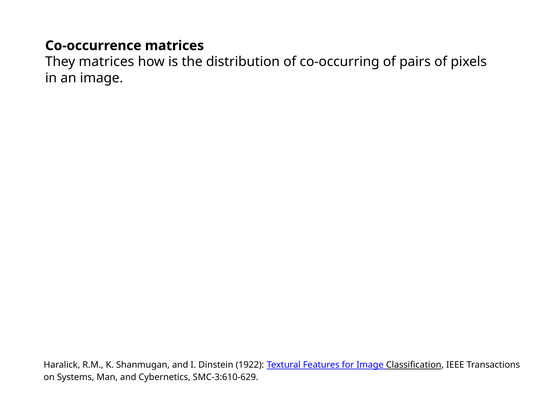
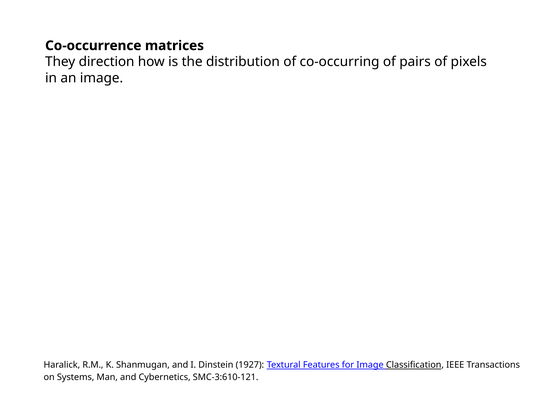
They matrices: matrices -> direction (107, 62)
1922: 1922 -> 1927 (250, 366)
SMC-3:610-629: SMC-3:610-629 -> SMC-3:610-121 (226, 378)
